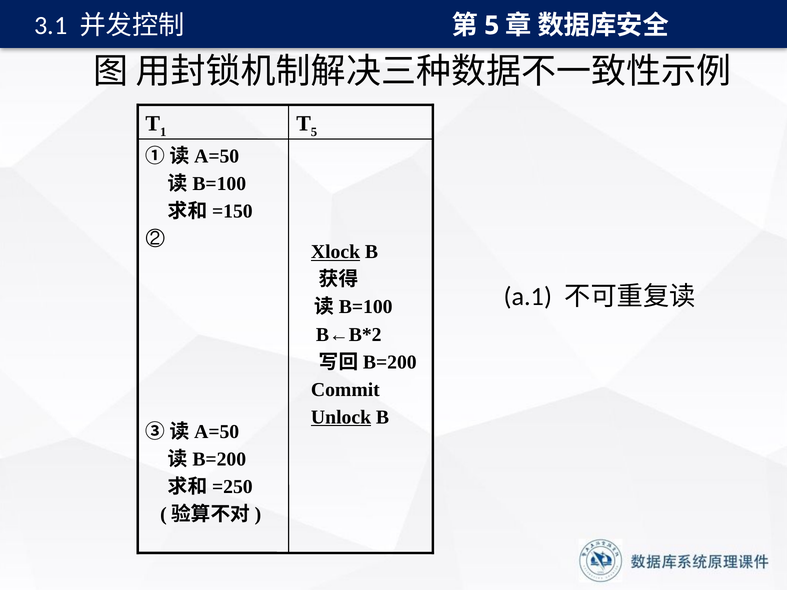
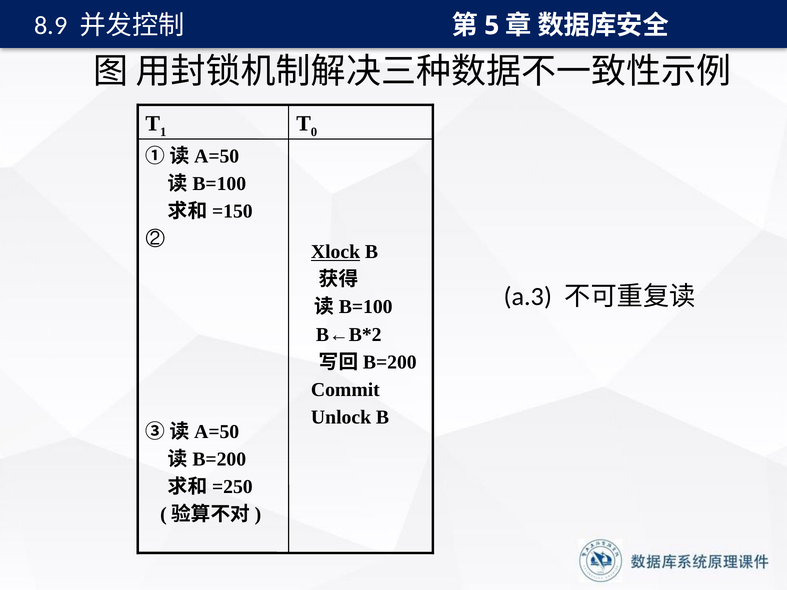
3.1: 3.1 -> 8.9 (51, 26)
5: 5 -> 0 (314, 132)
a.1: a.1 -> a.3 (528, 297)
Unlock underline: present -> none (341, 417)
